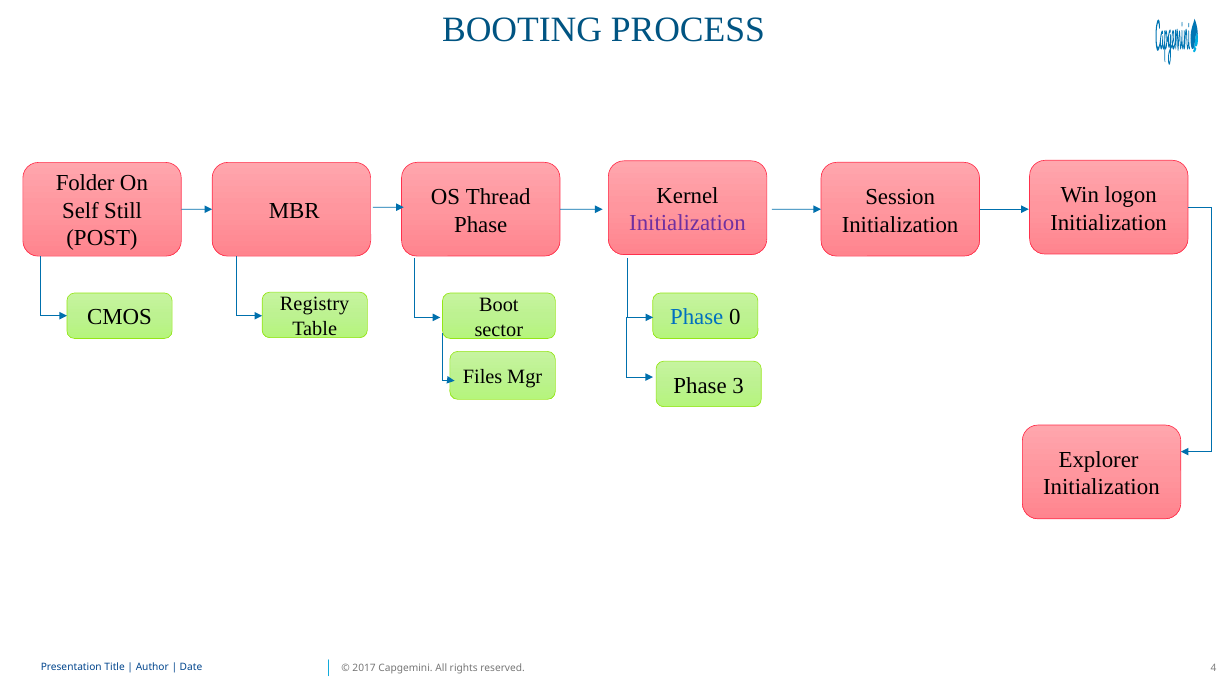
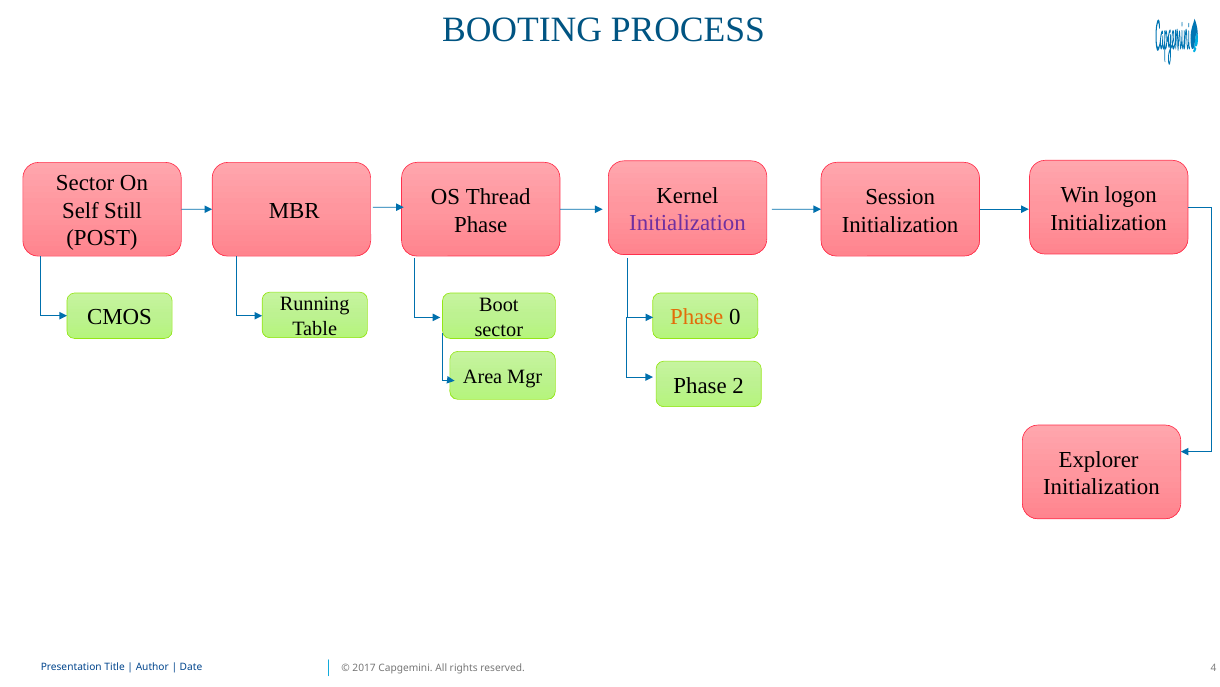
Folder: Folder -> Sector (85, 183)
Registry: Registry -> Running (315, 304)
Phase colour: blue -> orange (697, 317)
Files: Files -> Area (483, 376)
3: 3 -> 2 (738, 385)
